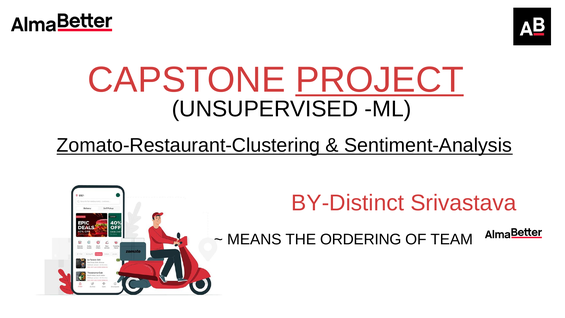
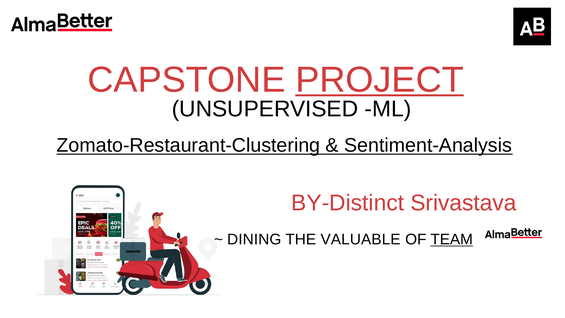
MEANS: MEANS -> DINING (254, 239)
ORDERING: ORDERING -> VALUABLE (361, 239)
TEAM underline: none -> present (452, 239)
